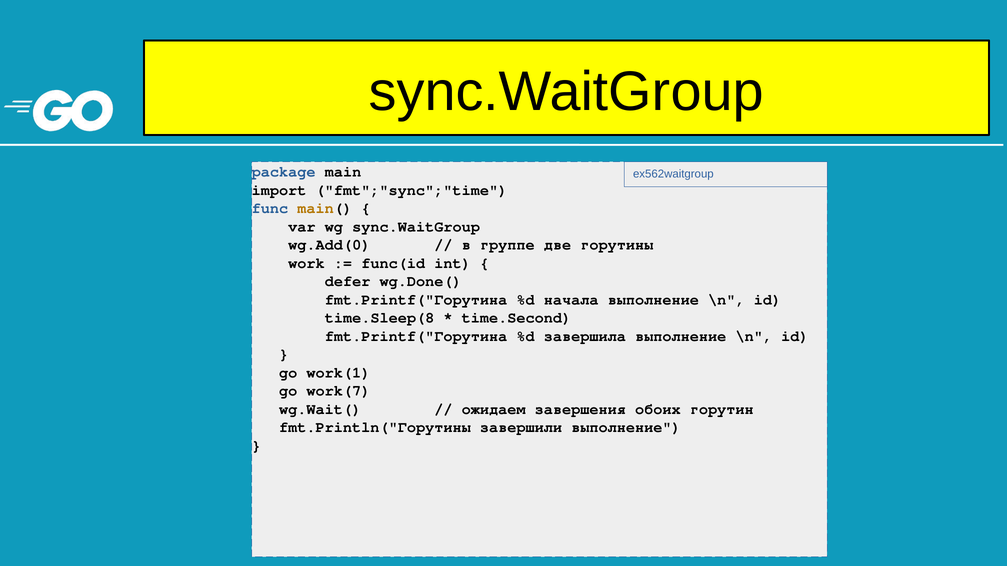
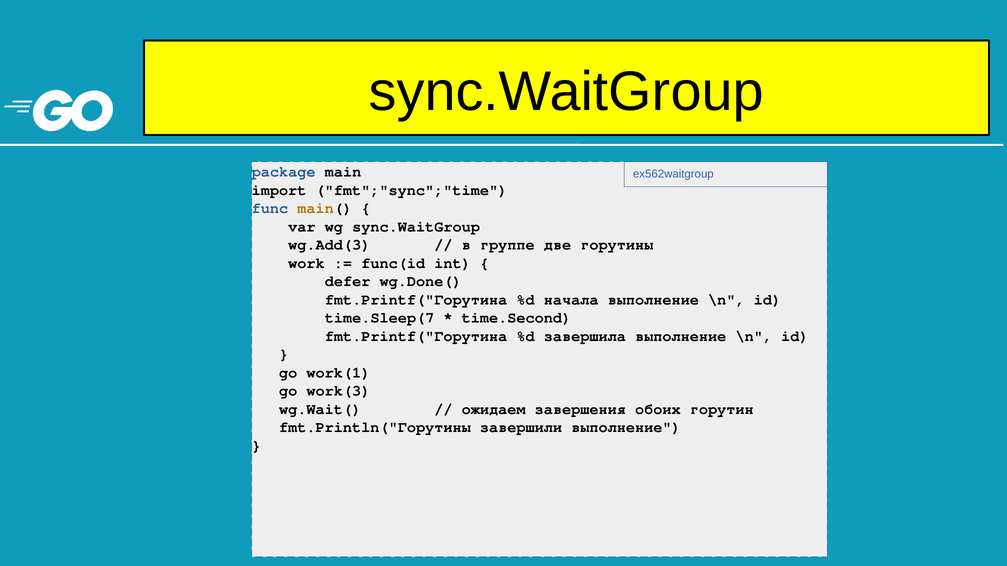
wg.Add(0: wg.Add(0 -> wg.Add(3 (329, 245)
time.Sleep(8: time.Sleep(8 -> time.Sleep(7 (380, 318)
work(7: work(7 -> work(3 (338, 391)
